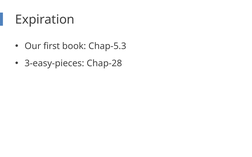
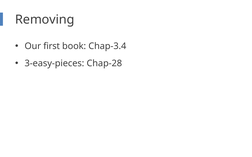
Expiration: Expiration -> Removing (45, 20)
Chap-5.3: Chap-5.3 -> Chap-3.4 (107, 46)
